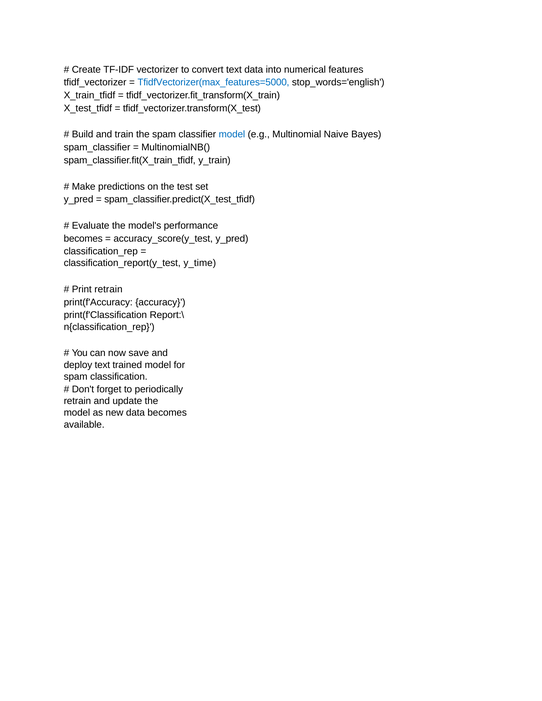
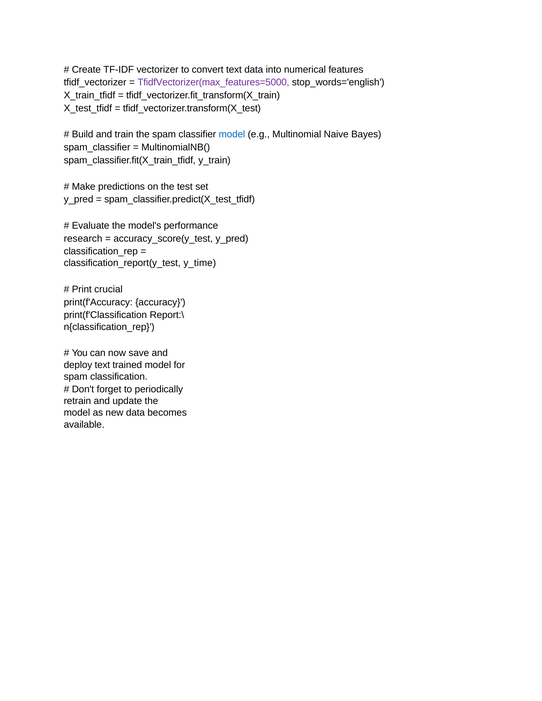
TfidfVectorizer(max_features=5000 colour: blue -> purple (213, 82)
becomes: becomes -> research (83, 239)
Print retrain: retrain -> crucial (108, 290)
